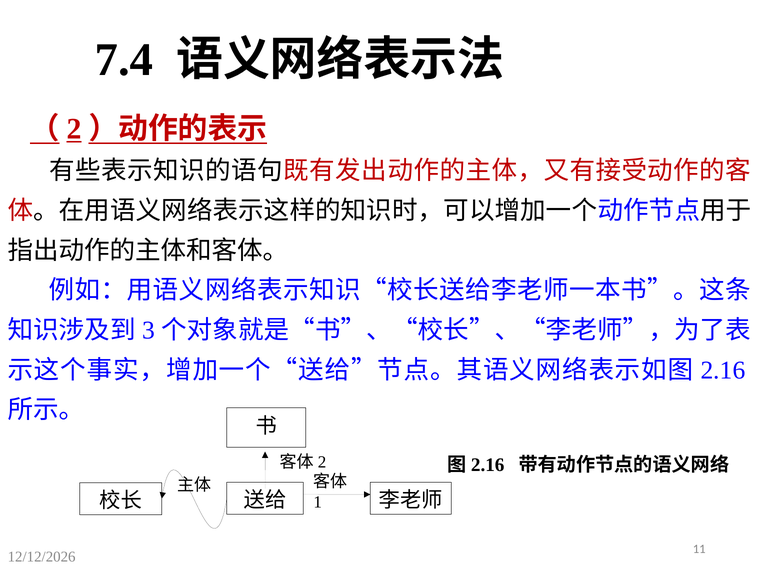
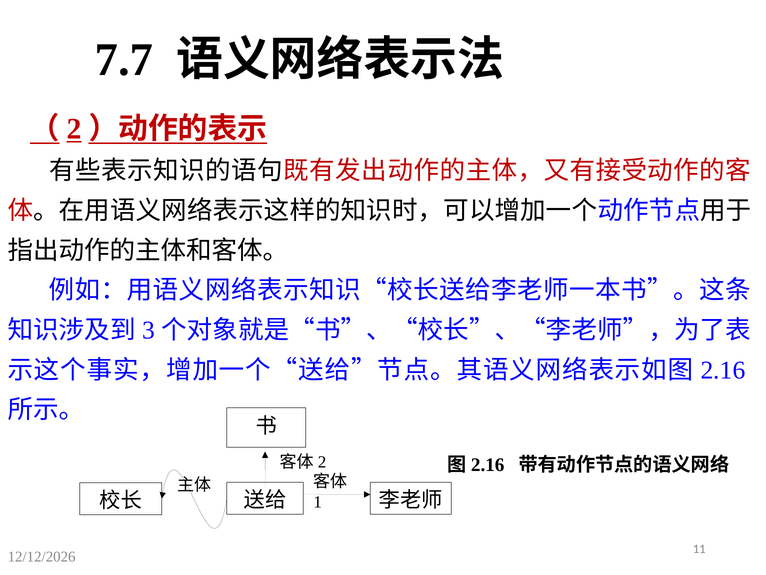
7.4: 7.4 -> 7.7 (124, 60)
